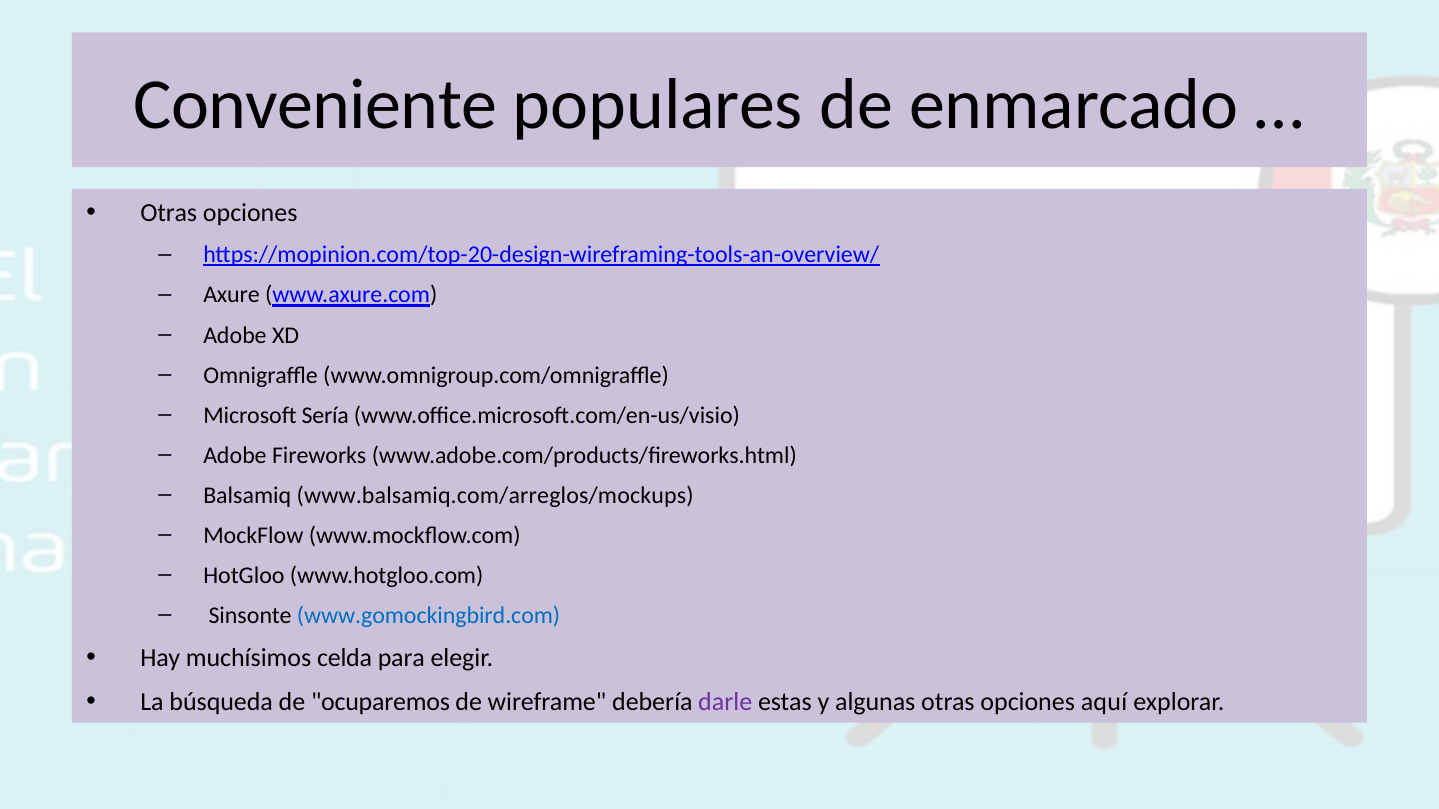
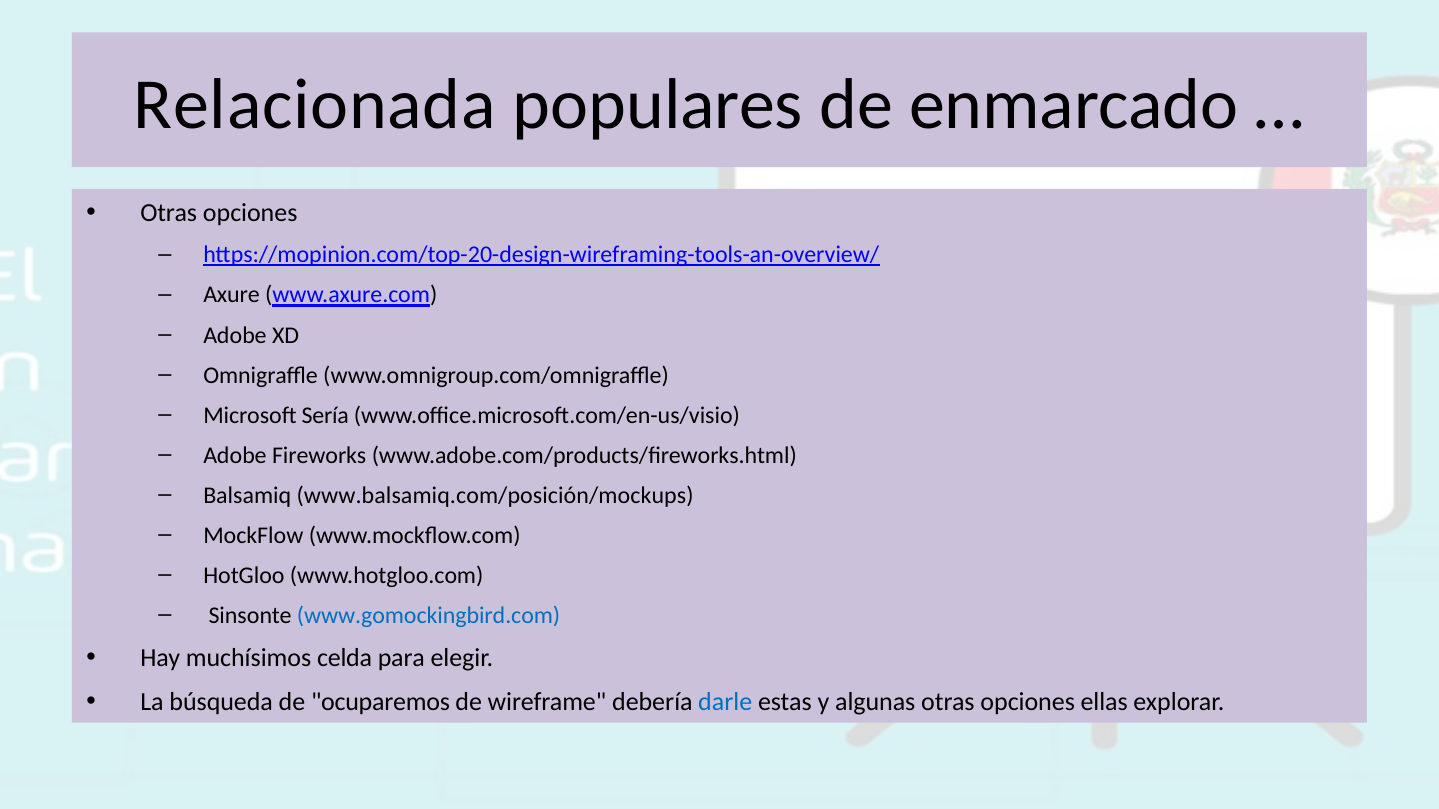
Conveniente: Conveniente -> Relacionada (315, 105)
www.balsamiq.com/arreglos/mockups: www.balsamiq.com/arreglos/mockups -> www.balsamiq.com/posición/mockups (495, 495)
darle colour: purple -> blue (725, 702)
aquí: aquí -> ellas (1104, 702)
